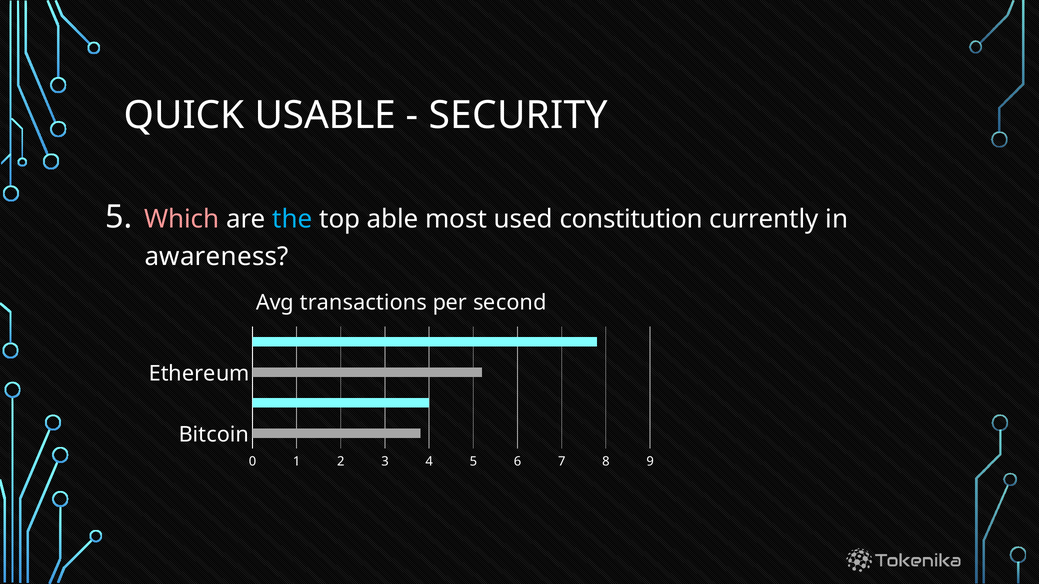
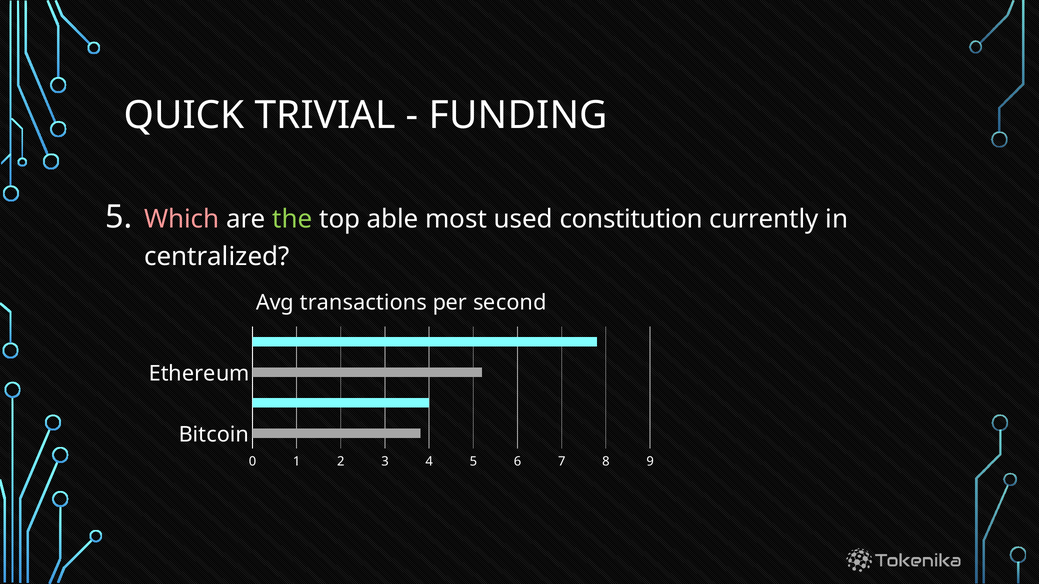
USABLE: USABLE -> TRIVIAL (325, 115)
SECURITY: SECURITY -> FUNDING (518, 115)
the colour: light blue -> light green (292, 219)
awareness: awareness -> centralized (217, 257)
